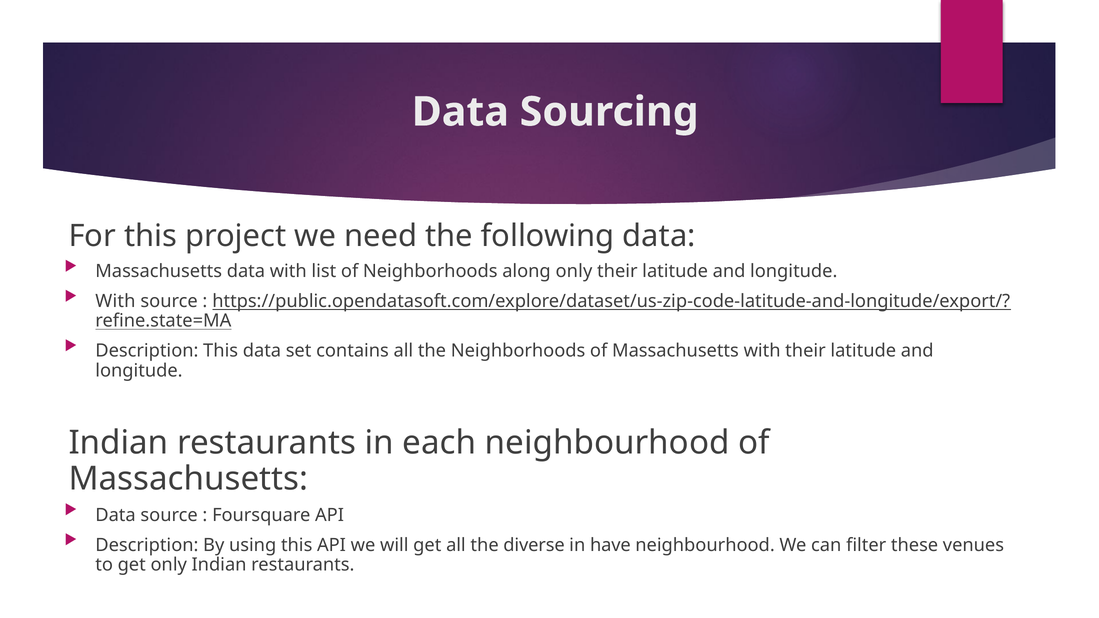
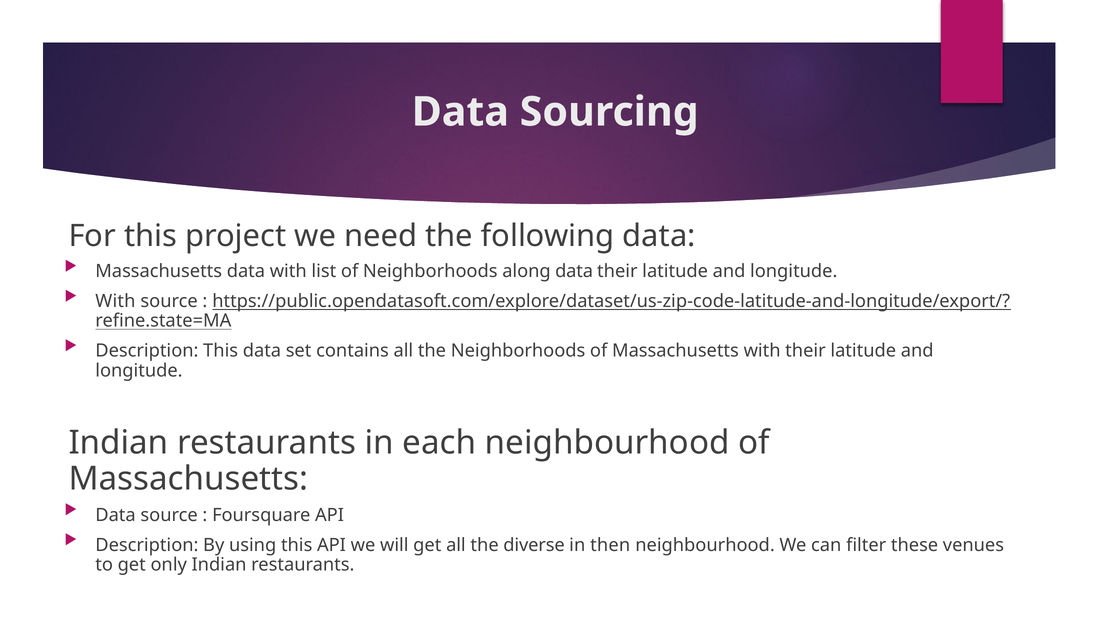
along only: only -> data (574, 271)
have: have -> then (610, 545)
